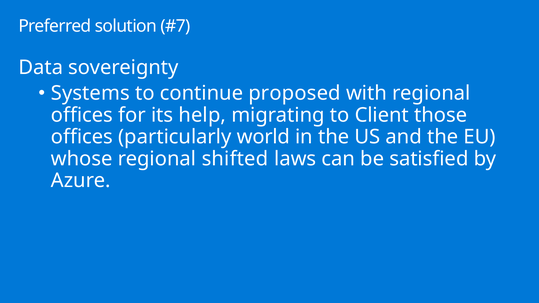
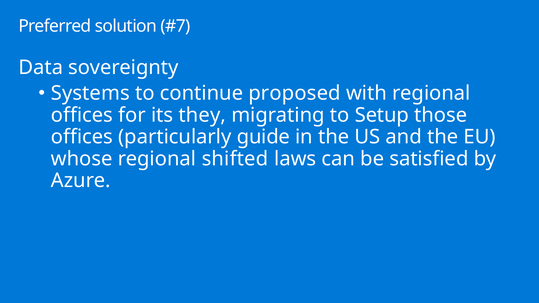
help: help -> they (202, 115)
Client: Client -> Setup (382, 115)
world: world -> guide (263, 137)
